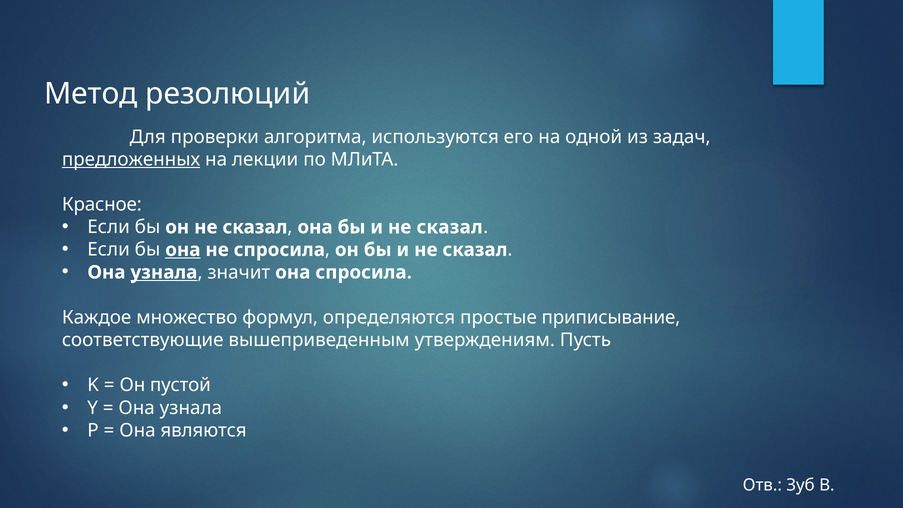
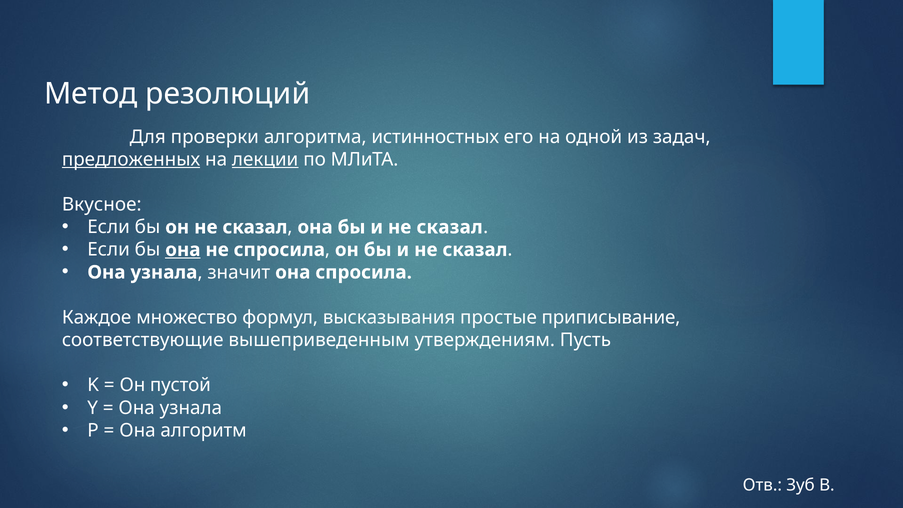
используются: используются -> истинностных (435, 137)
лекции underline: none -> present (265, 159)
Красное: Красное -> Вкусное (102, 205)
узнала underline: present -> none (164, 272)
определяются: определяются -> высказывания (389, 317)
являются: являются -> алгоритм (204, 430)
